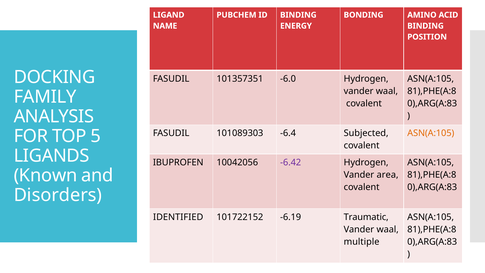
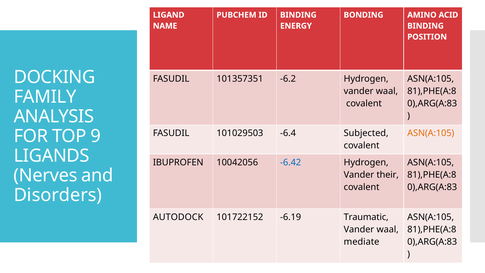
-6.0: -6.0 -> -6.2 (288, 79)
101089303: 101089303 -> 101029503 (240, 133)
5: 5 -> 9 (96, 136)
-6.42 colour: purple -> blue (291, 162)
Known: Known -> Nerves (46, 175)
area: area -> their (388, 175)
IDENTIFIED: IDENTIFIED -> AUTODOCK (178, 217)
multiple: multiple -> mediate (362, 242)
